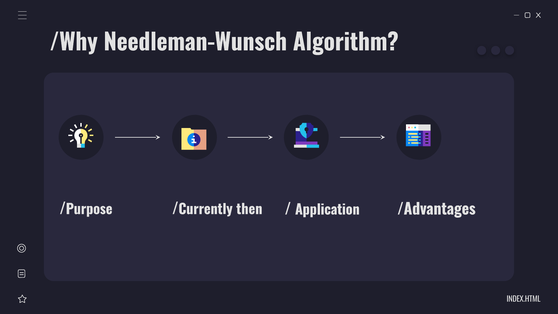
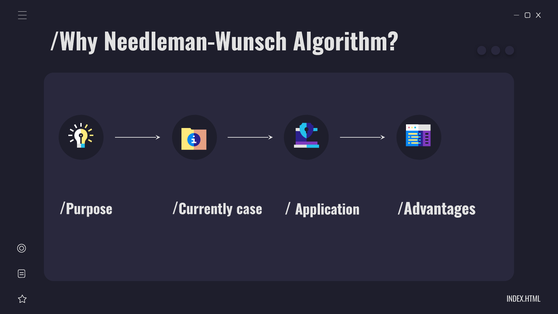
then: then -> case (249, 209)
